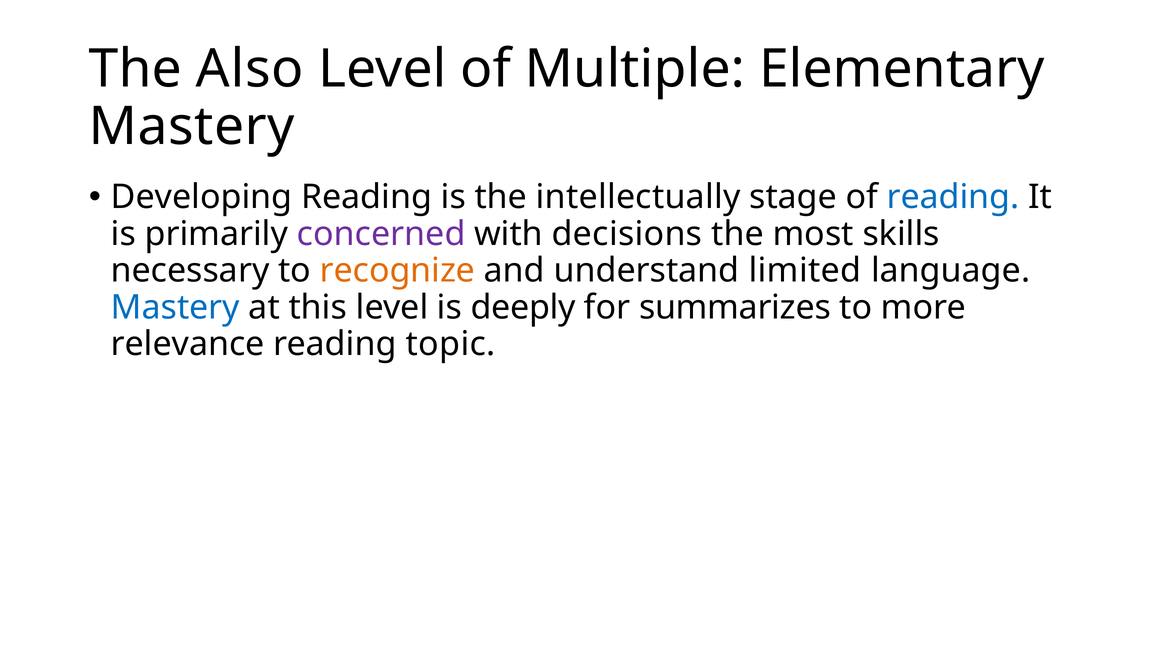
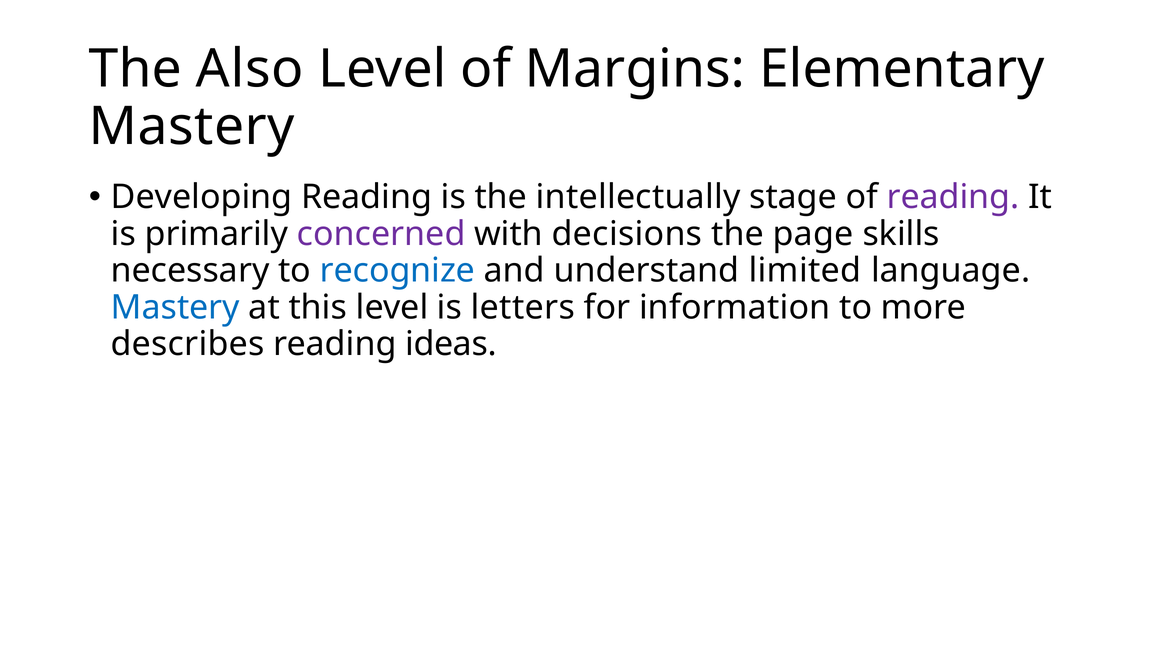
Multiple: Multiple -> Margins (635, 69)
reading colour: blue -> purple (953, 197)
most: most -> page (813, 234)
recognize colour: orange -> blue (397, 271)
deeply: deeply -> letters (523, 308)
summarizes: summarizes -> information (735, 308)
relevance: relevance -> describes (188, 344)
topic: topic -> ideas (451, 344)
